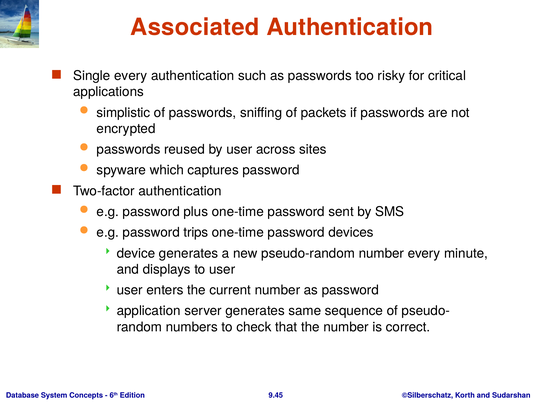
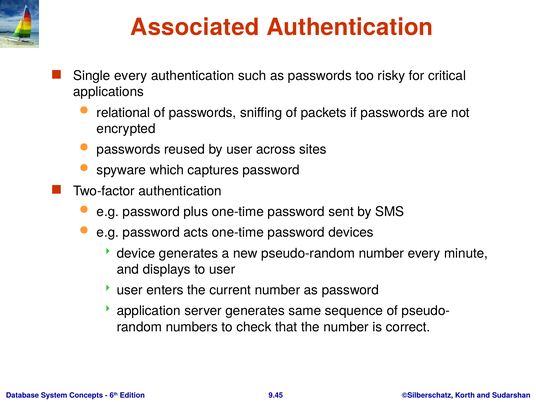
simplistic: simplistic -> relational (123, 113)
trips: trips -> acts (196, 233)
